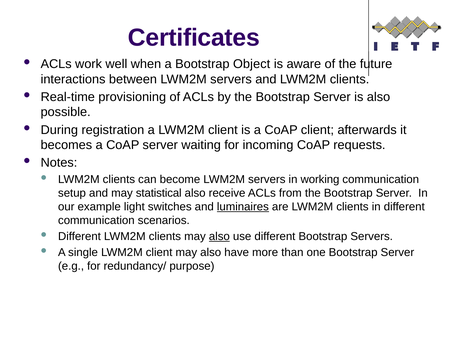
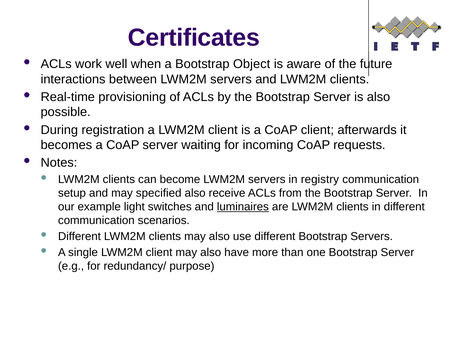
working: working -> registry (320, 179)
statistical: statistical -> specified (159, 193)
also underline: present -> none (219, 236)
